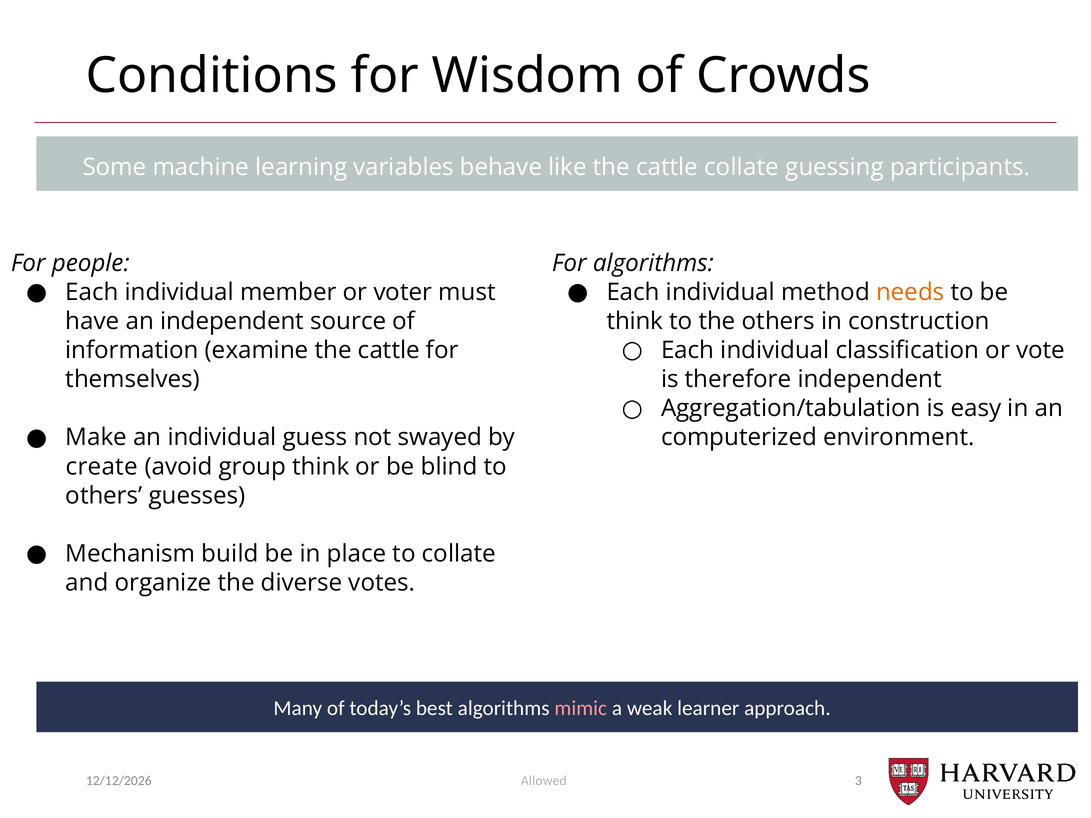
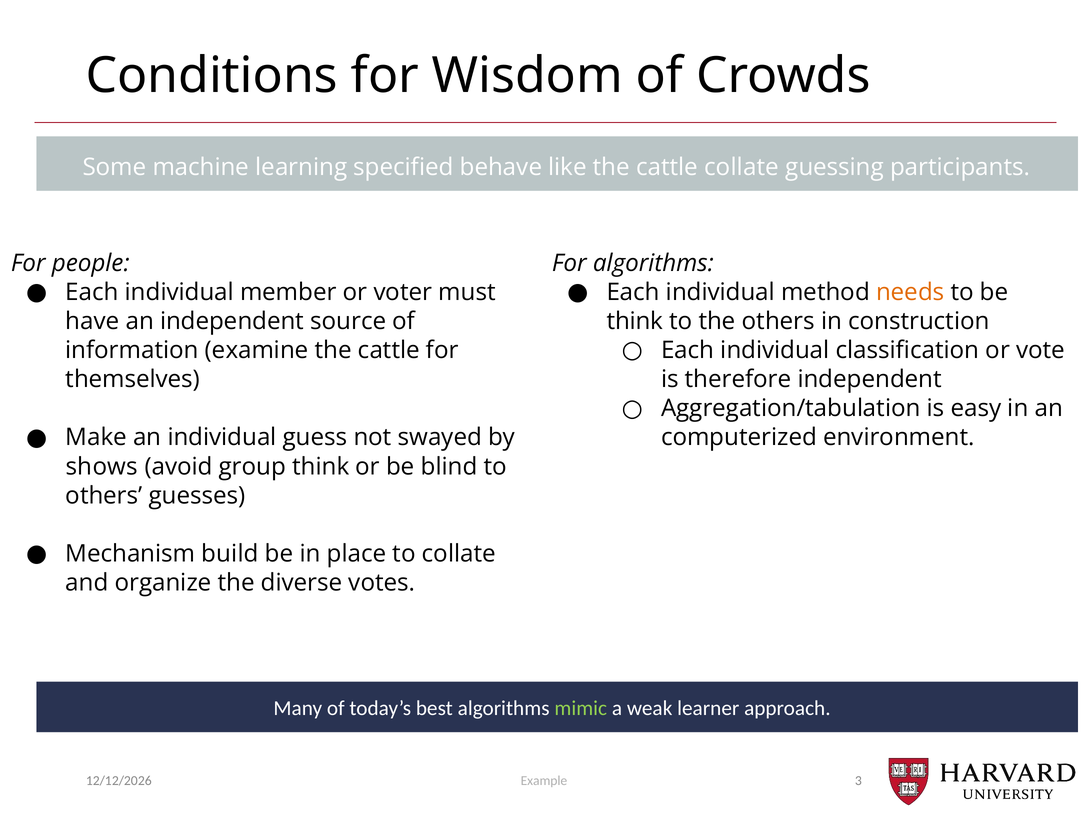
variables: variables -> specified (403, 167)
create: create -> shows (102, 467)
mimic colour: pink -> light green (581, 709)
Allowed: Allowed -> Example (544, 781)
